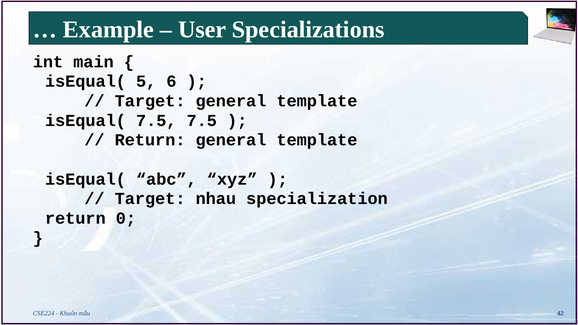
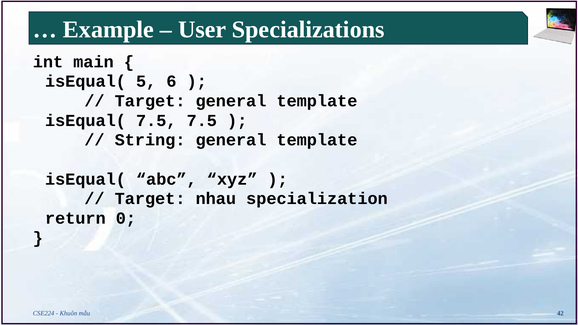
Return: Return -> String (150, 140)
